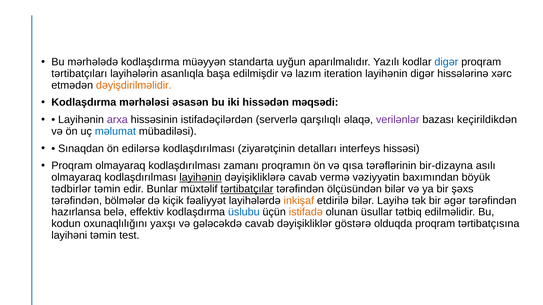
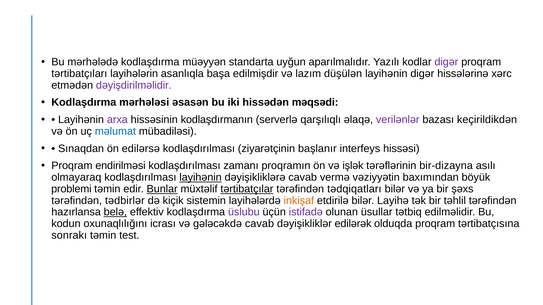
digər colour: blue -> purple (446, 62)
iteration: iteration -> düşülən (343, 74)
dəyişdirilməlidir colour: orange -> purple (134, 85)
istifadəçilərdən: istifadəçilərdən -> kodlaşdırmanın (217, 120)
detalları: detalları -> başlanır (317, 149)
Proqram olmayaraq: olmayaraq -> endirilməsi (120, 166)
qısa: qısa -> işlək (353, 166)
tədbirlər: tədbirlər -> problemi (71, 189)
Bunlar underline: none -> present (162, 189)
ölçüsündən: ölçüsündən -> tədqiqatları (354, 189)
bölmələr: bölmələr -> tədbirlər (125, 201)
fəaliyyət: fəaliyyət -> sistemin (206, 201)
əgər: əgər -> təhlil (455, 201)
belə underline: none -> present (115, 212)
üslubu colour: blue -> purple (244, 212)
istifadə colour: orange -> purple (306, 212)
yaxşı: yaxşı -> icrası (163, 224)
göstərə: göstərə -> edilərək (353, 224)
layihəni: layihəni -> sonrakı (69, 236)
